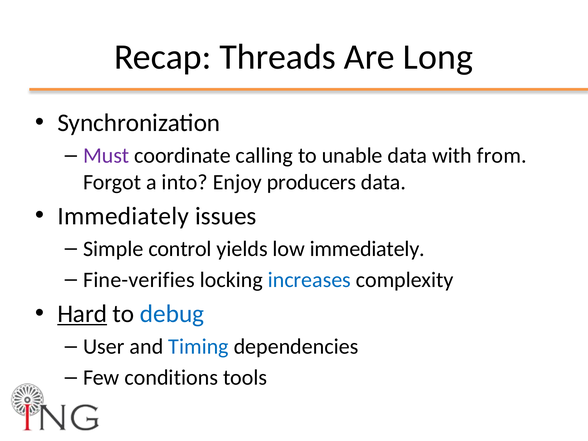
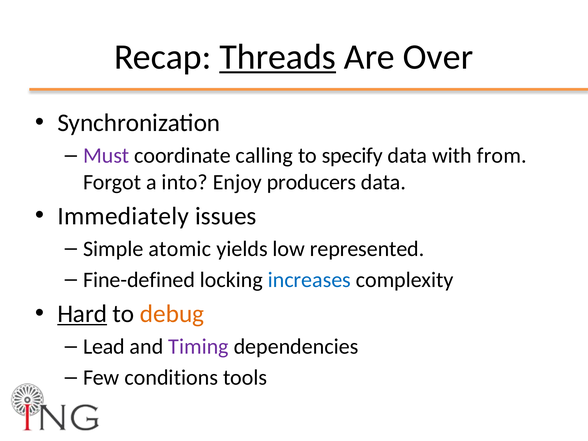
Threads underline: none -> present (278, 57)
Long: Long -> Over (438, 57)
unable: unable -> specify (352, 156)
control: control -> atomic (180, 249)
low immediately: immediately -> represented (367, 249)
Fine-verifies: Fine-verifies -> Fine-defined (139, 280)
debug colour: blue -> orange (172, 314)
User: User -> Lead (104, 347)
Timing colour: blue -> purple (198, 347)
